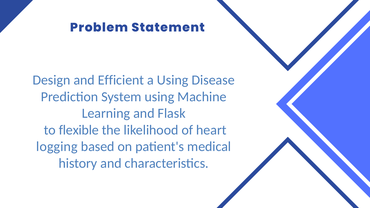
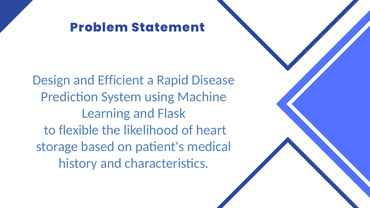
a Using: Using -> Rapid (173, 80)
logging: logging -> storage (57, 147)
